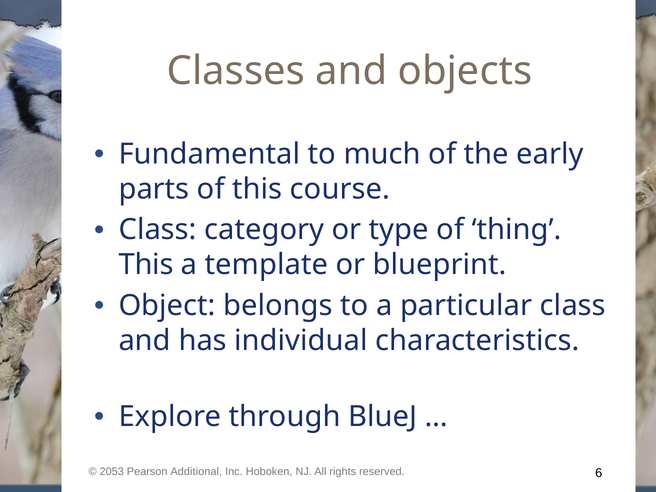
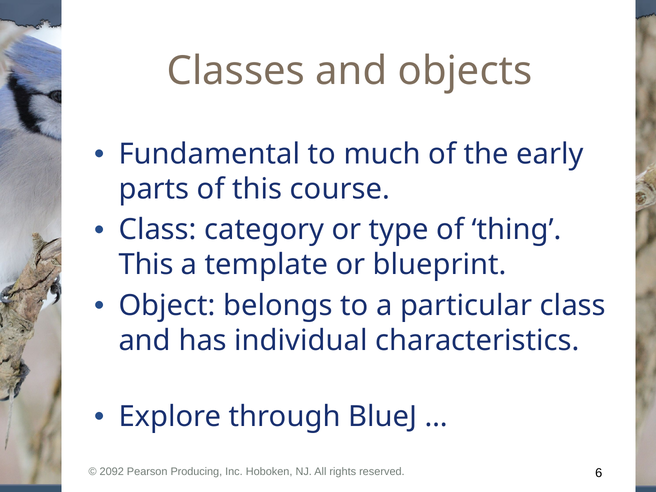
2053: 2053 -> 2092 (112, 472)
Additional: Additional -> Producing (196, 472)
